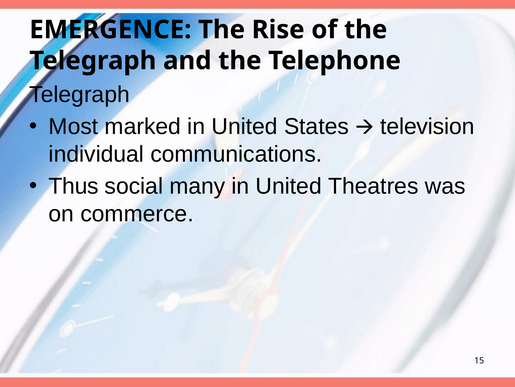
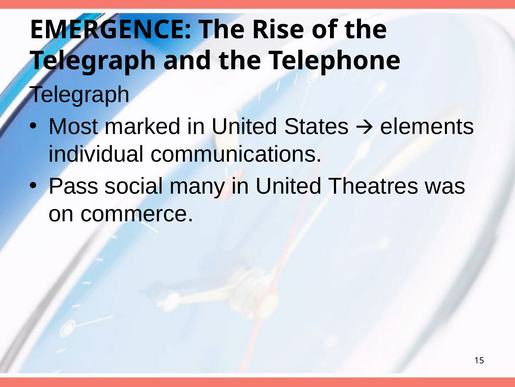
television: television -> elements (427, 126)
Thus: Thus -> Pass (74, 186)
